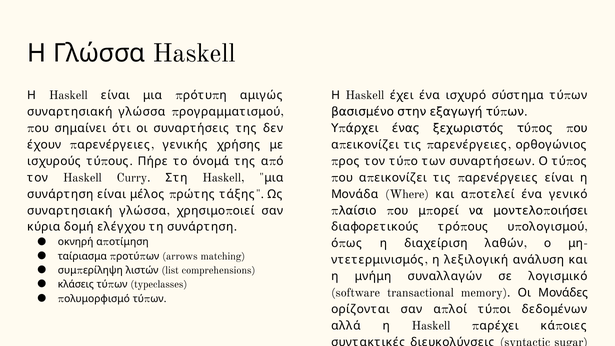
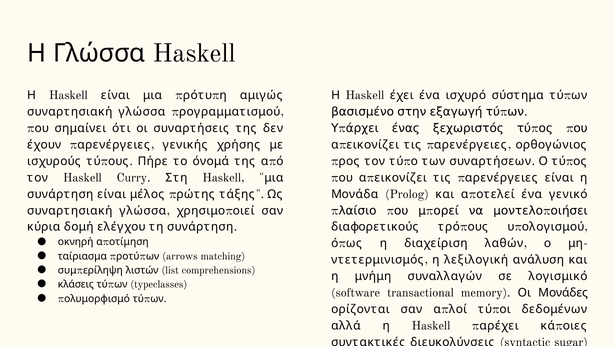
Where: Where -> Prolog (407, 194)
